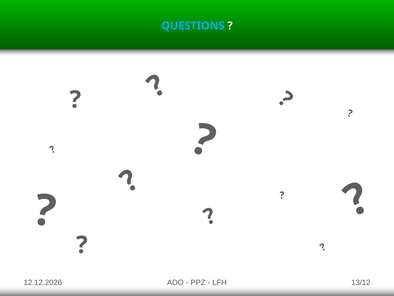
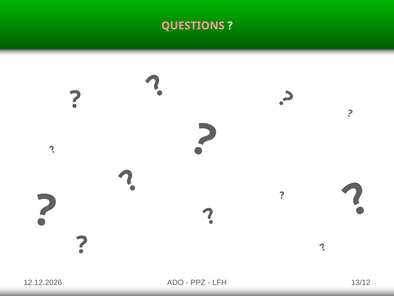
QUESTIONS colour: light blue -> pink (193, 26)
